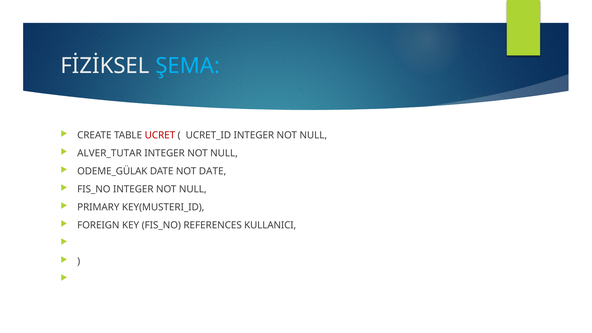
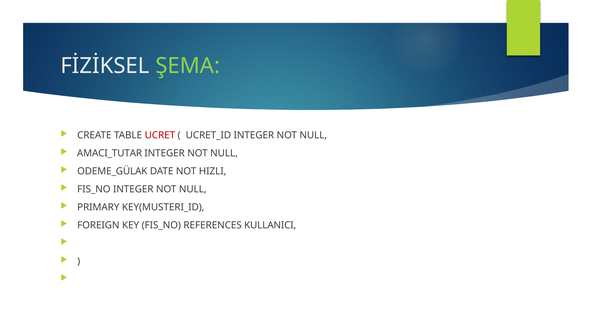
ŞEMA colour: light blue -> light green (188, 66)
ALVER_TUTAR: ALVER_TUTAR -> AMACI_TUTAR (110, 153)
NOT DATE: DATE -> HIZLI (213, 171)
